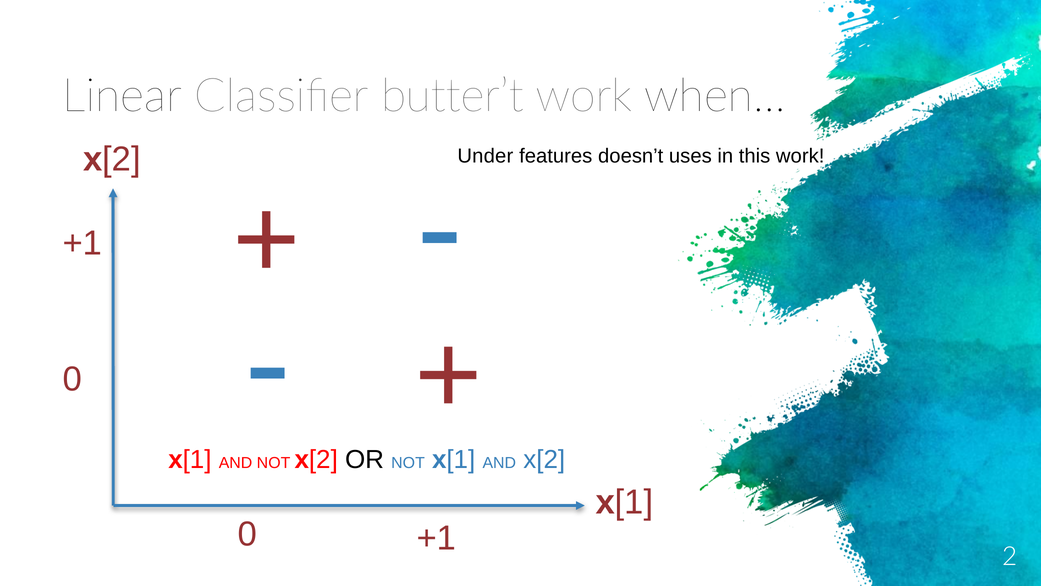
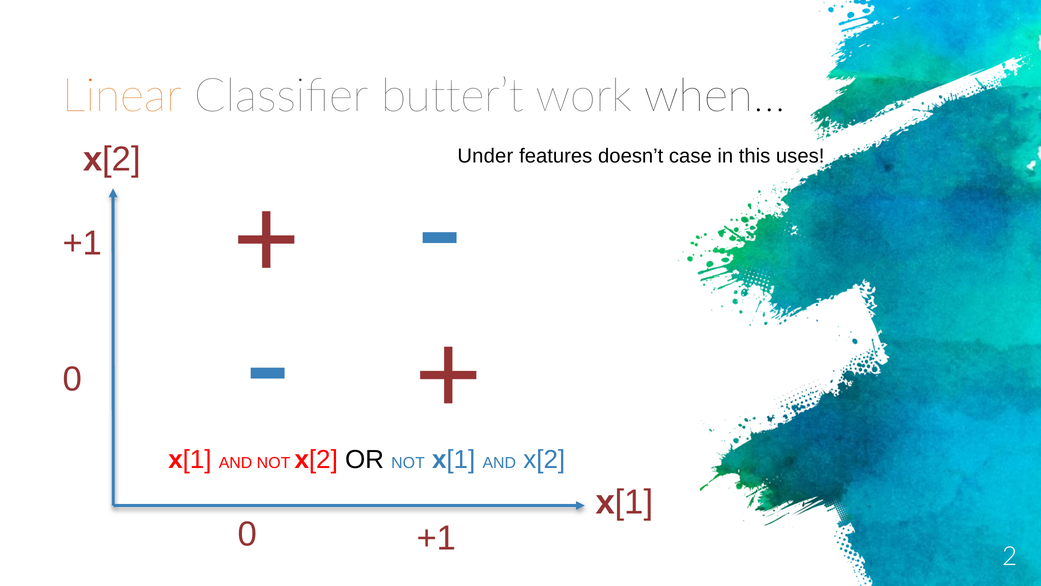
Linear colour: black -> orange (122, 96)
uses: uses -> case (690, 156)
this work: work -> uses (800, 156)
